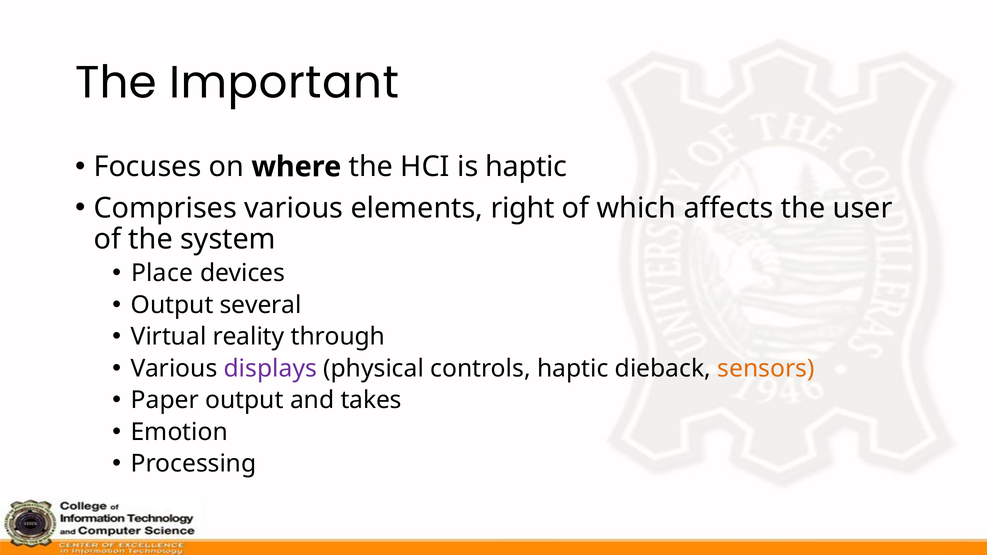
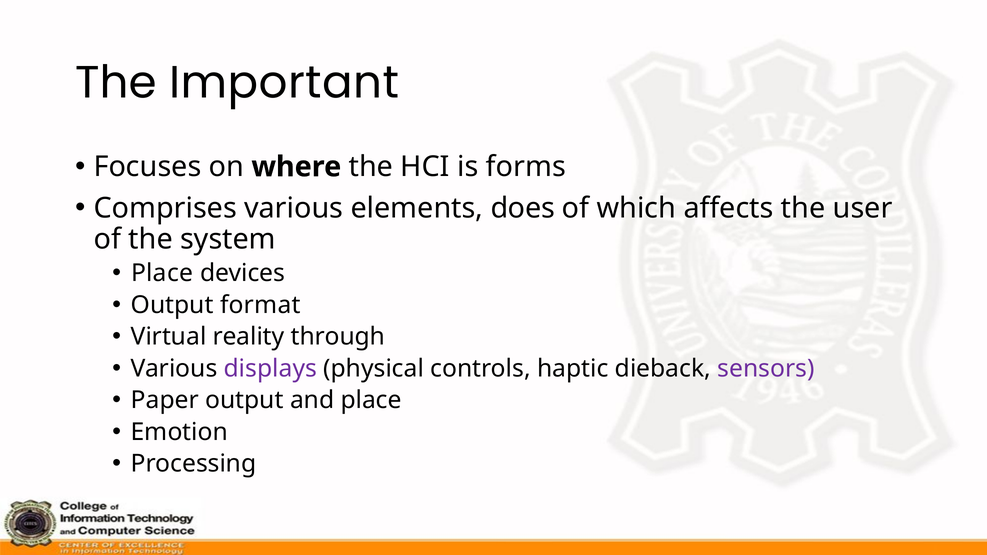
is haptic: haptic -> forms (526, 167)
right: right -> does (523, 208)
several: several -> format (260, 305)
sensors colour: orange -> purple (766, 369)
and takes: takes -> place (371, 400)
